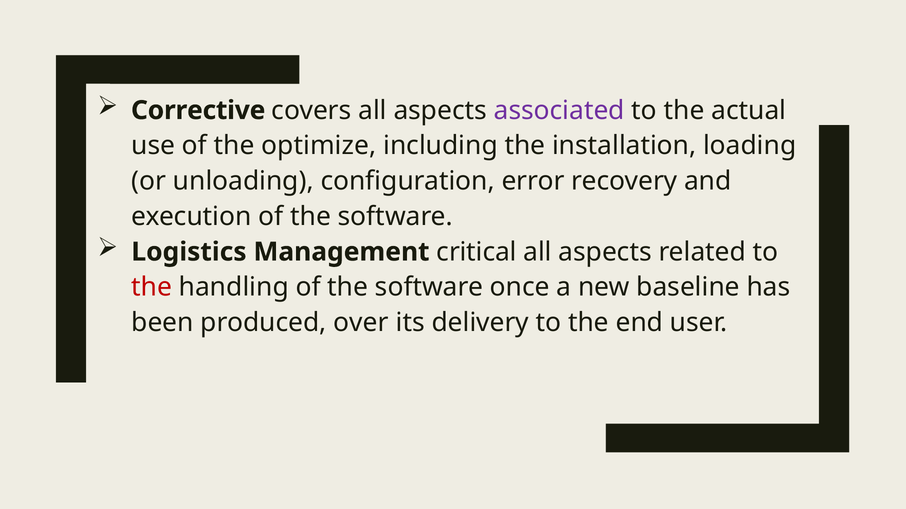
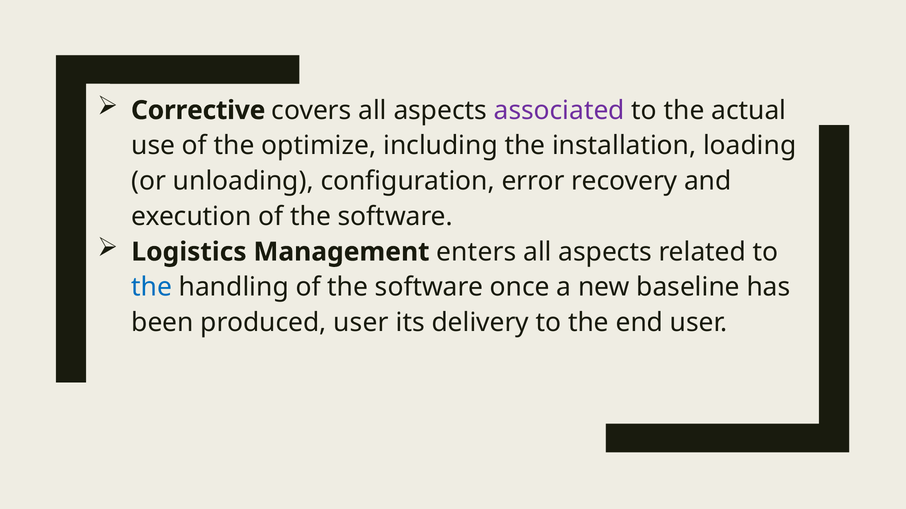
critical: critical -> enters (476, 252)
the colour: red -> blue (152, 288)
produced over: over -> user (361, 323)
